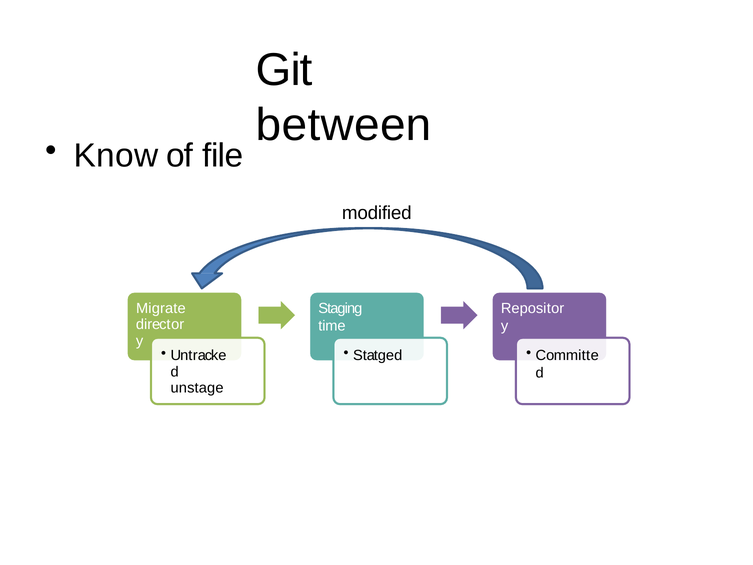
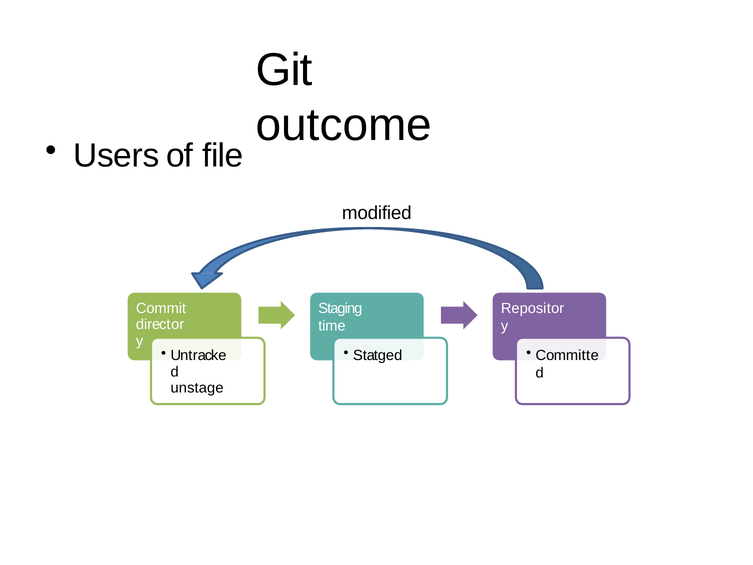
between: between -> outcome (344, 125)
Know: Know -> Users (116, 156)
Migrate: Migrate -> Commit (161, 308)
